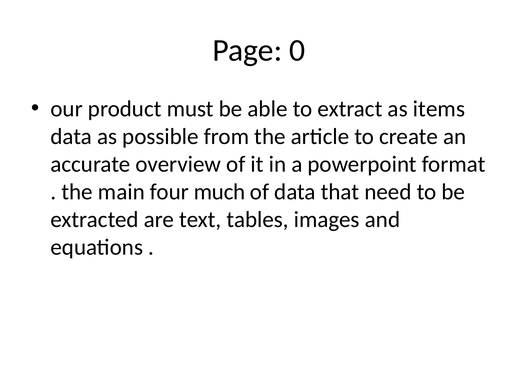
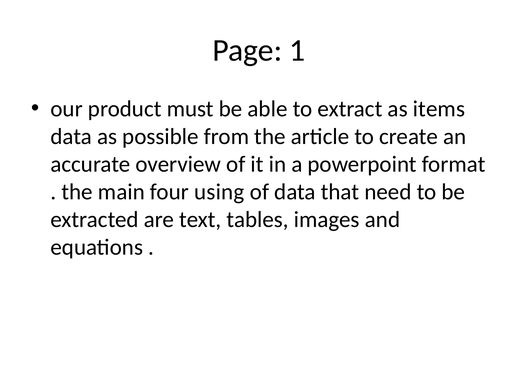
0: 0 -> 1 (297, 50)
much: much -> using (219, 192)
